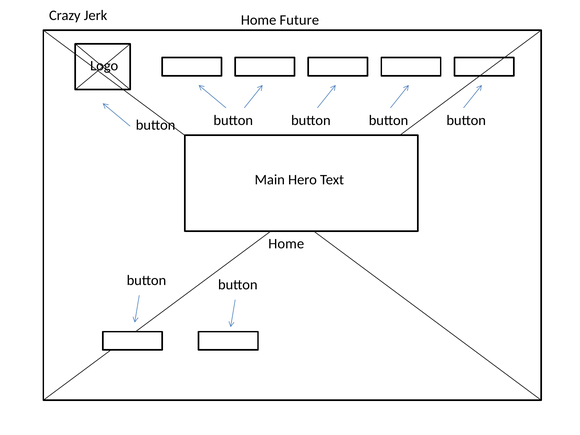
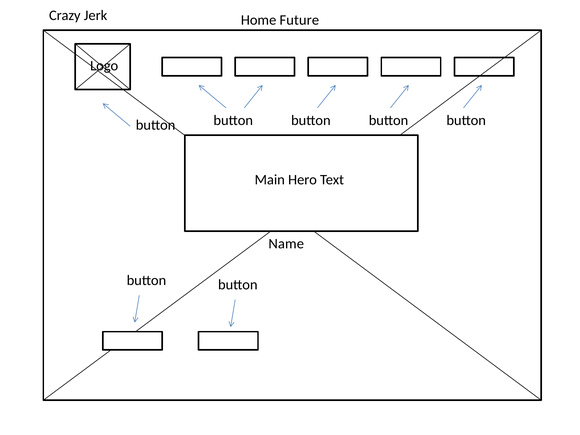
Home: Home -> Name (286, 244)
